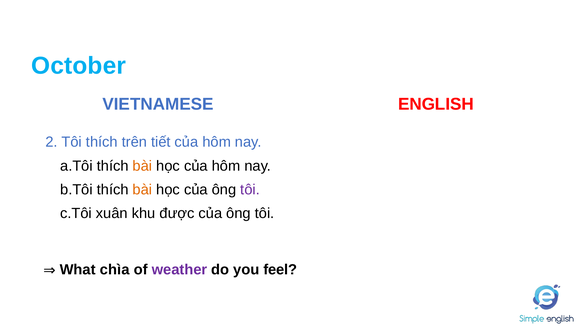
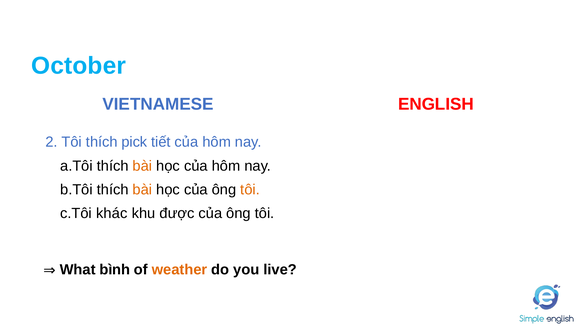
trên: trên -> pick (134, 142)
tôi colour: purple -> orange (250, 190)
xuân: xuân -> khác (112, 213)
chìa: chìa -> bình (115, 270)
weather colour: purple -> orange (180, 270)
feel: feel -> live (280, 270)
